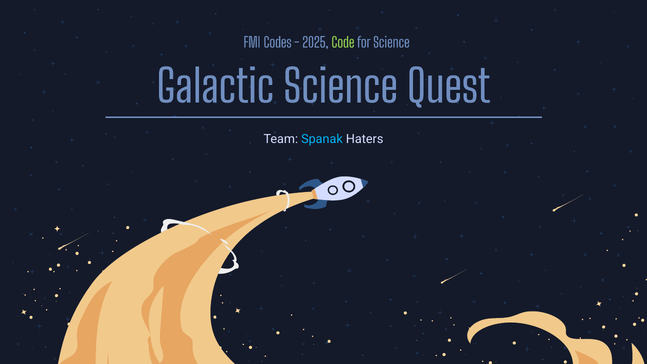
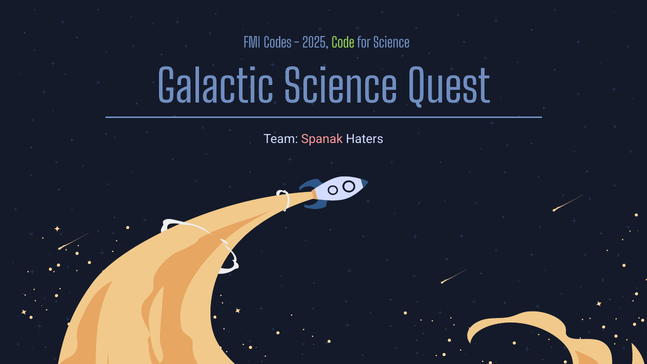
Spanak colour: light blue -> pink (322, 139)
